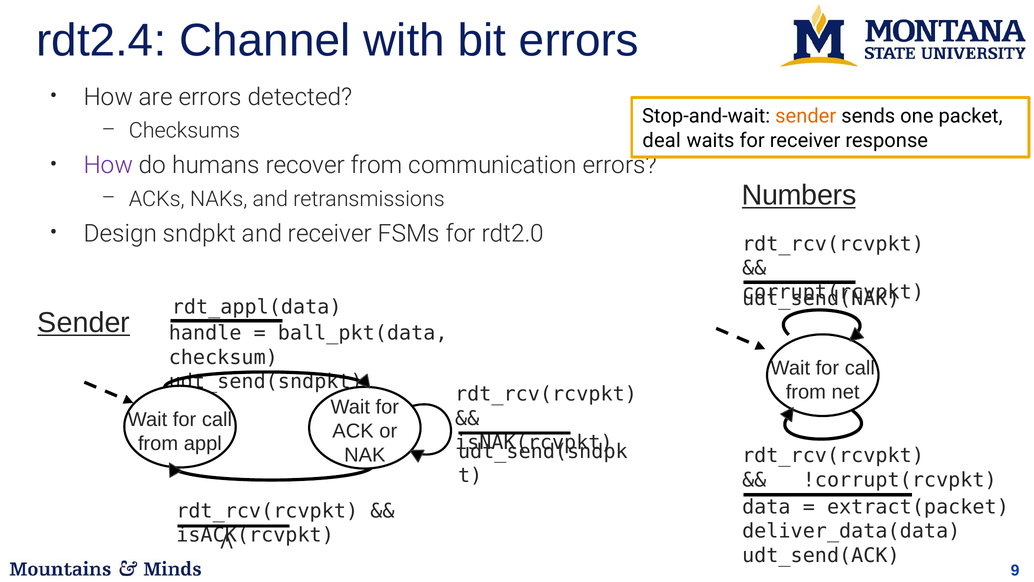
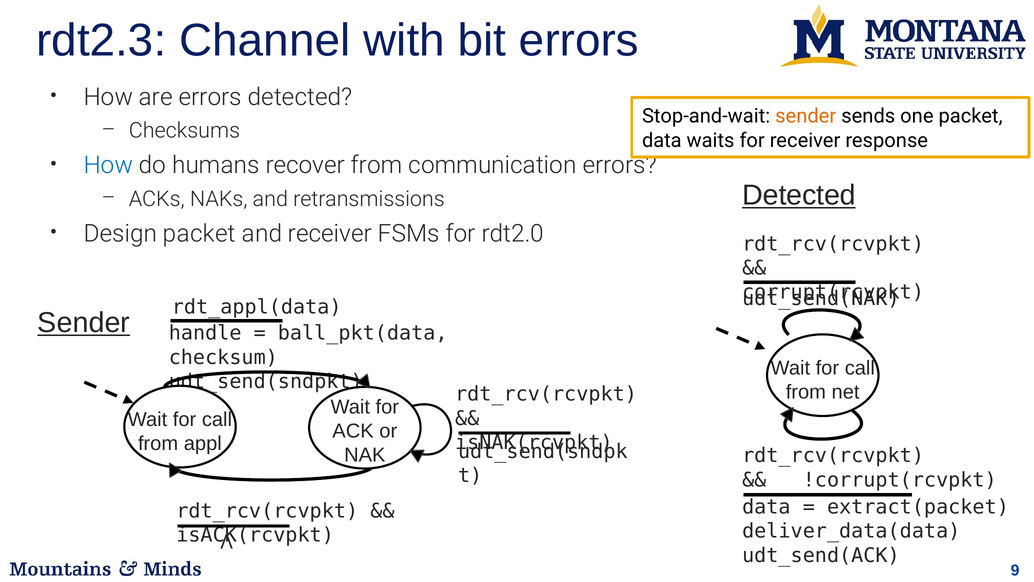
rdt2.4: rdt2.4 -> rdt2.3 (101, 41)
deal: deal -> data (662, 140)
How colour: purple -> blue (108, 165)
Numbers: Numbers -> Detected (799, 195)
Design sndpkt: sndpkt -> packet (199, 234)
